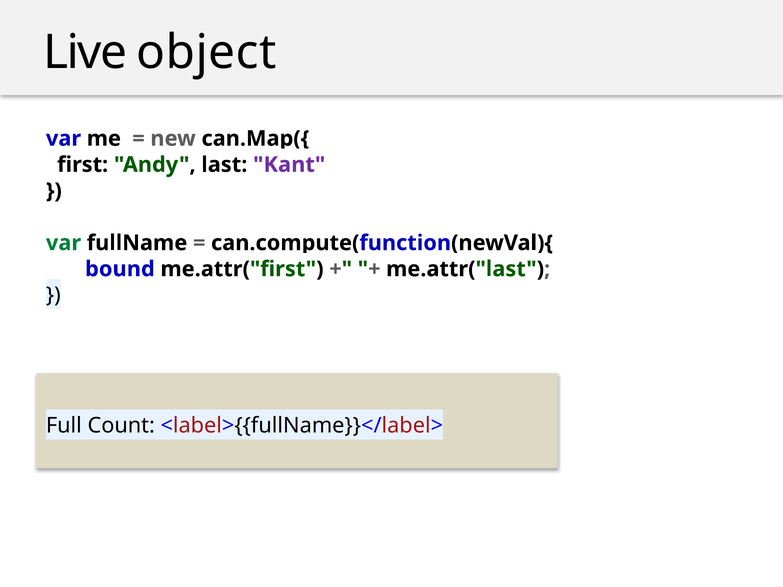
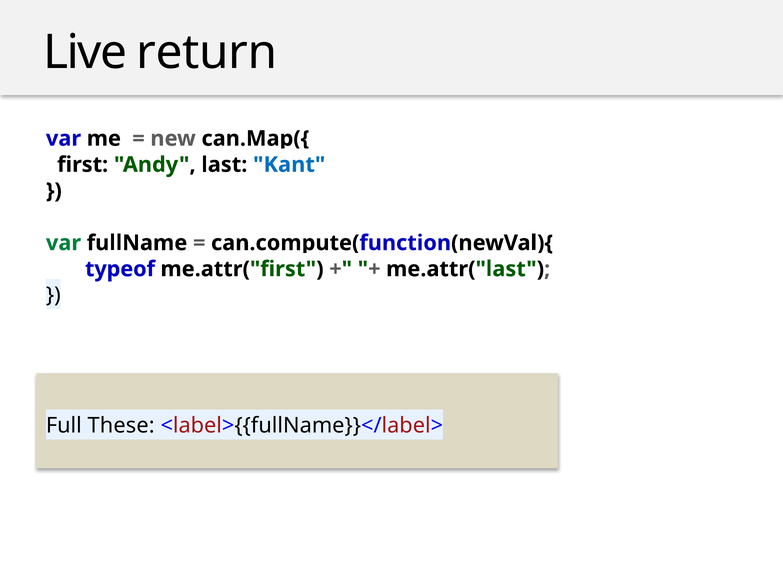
object: object -> return (207, 52)
Kant colour: purple -> blue (289, 165)
bound: bound -> typeof (120, 269)
Count: Count -> These (121, 426)
